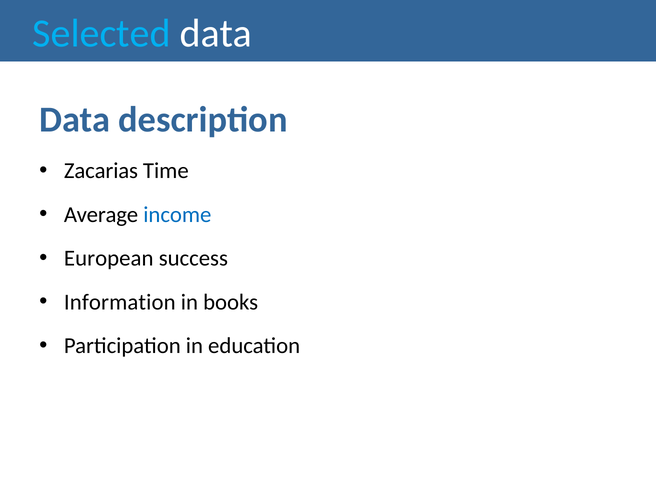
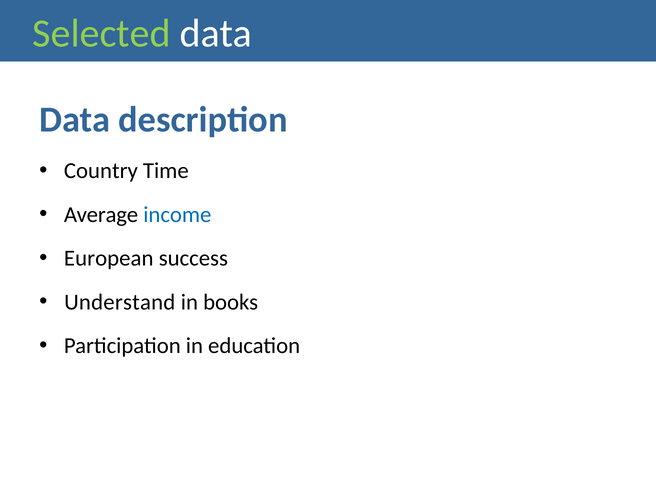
Selected colour: light blue -> light green (102, 34)
Zacarias: Zacarias -> Country (101, 171)
Information: Information -> Understand (120, 302)
